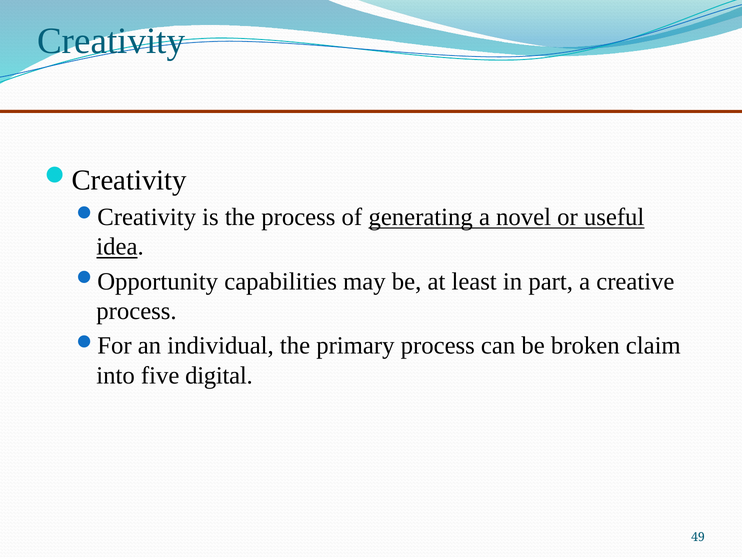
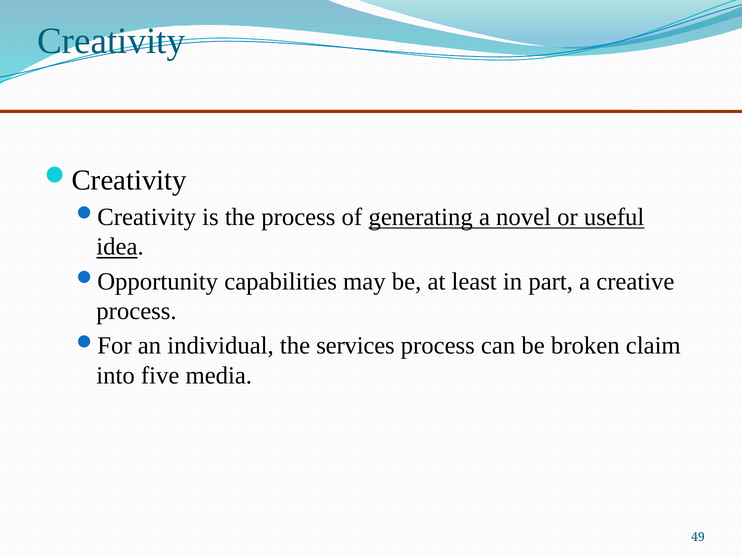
primary: primary -> services (355, 345)
digital: digital -> media (219, 375)
